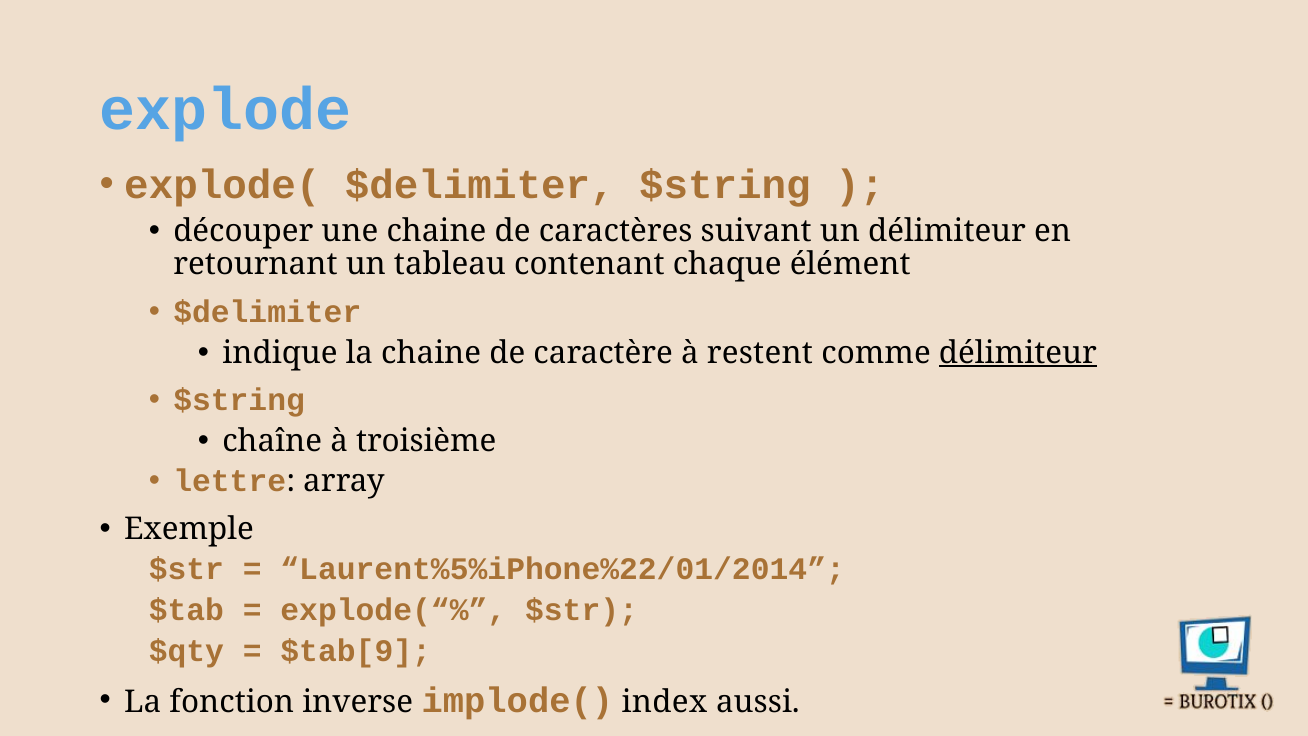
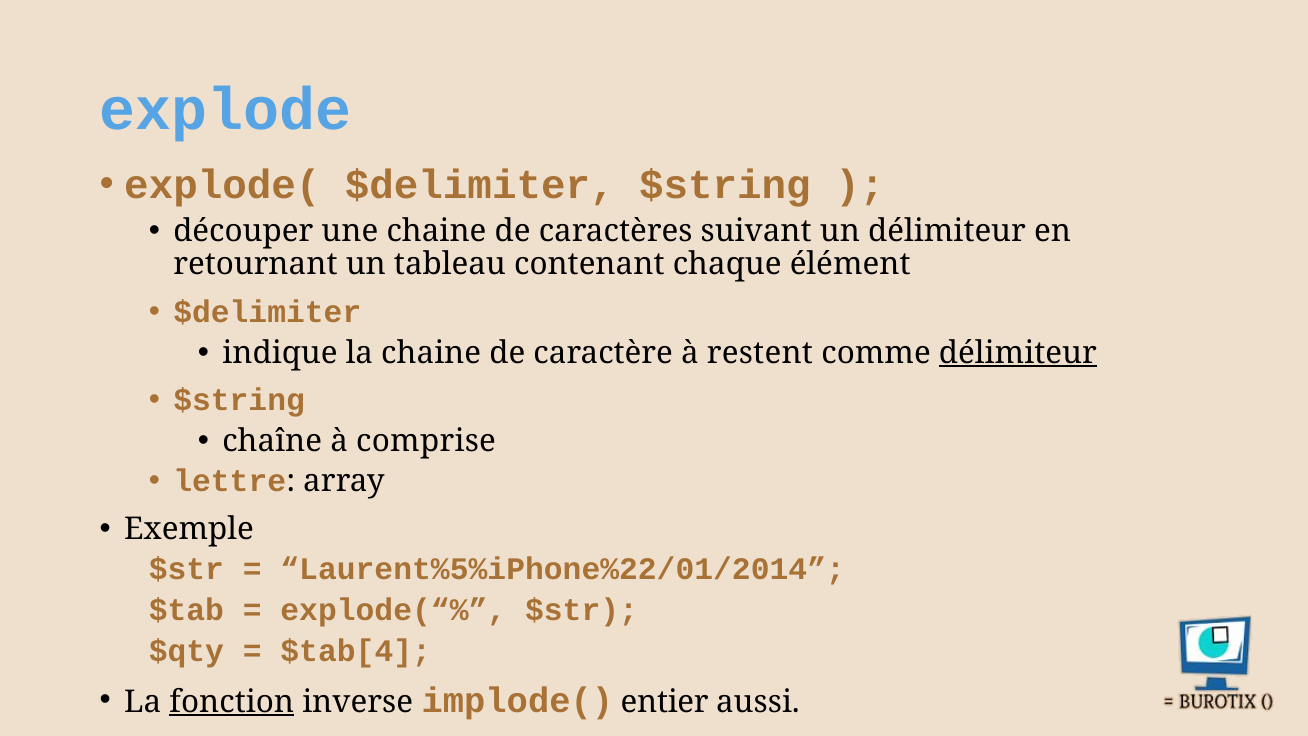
troisième: troisième -> comprise (426, 441)
$tab[9: $tab[9 -> $tab[4 (356, 651)
fonction underline: none -> present (232, 702)
index: index -> entier (665, 702)
